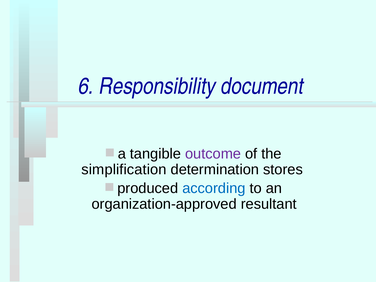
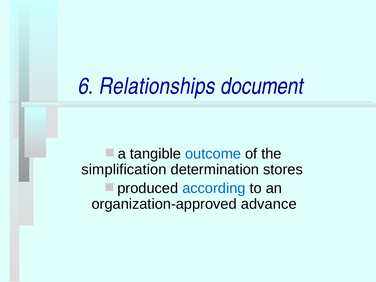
Responsibility: Responsibility -> Relationships (157, 86)
outcome colour: purple -> blue (213, 154)
resultant: resultant -> advance (269, 204)
